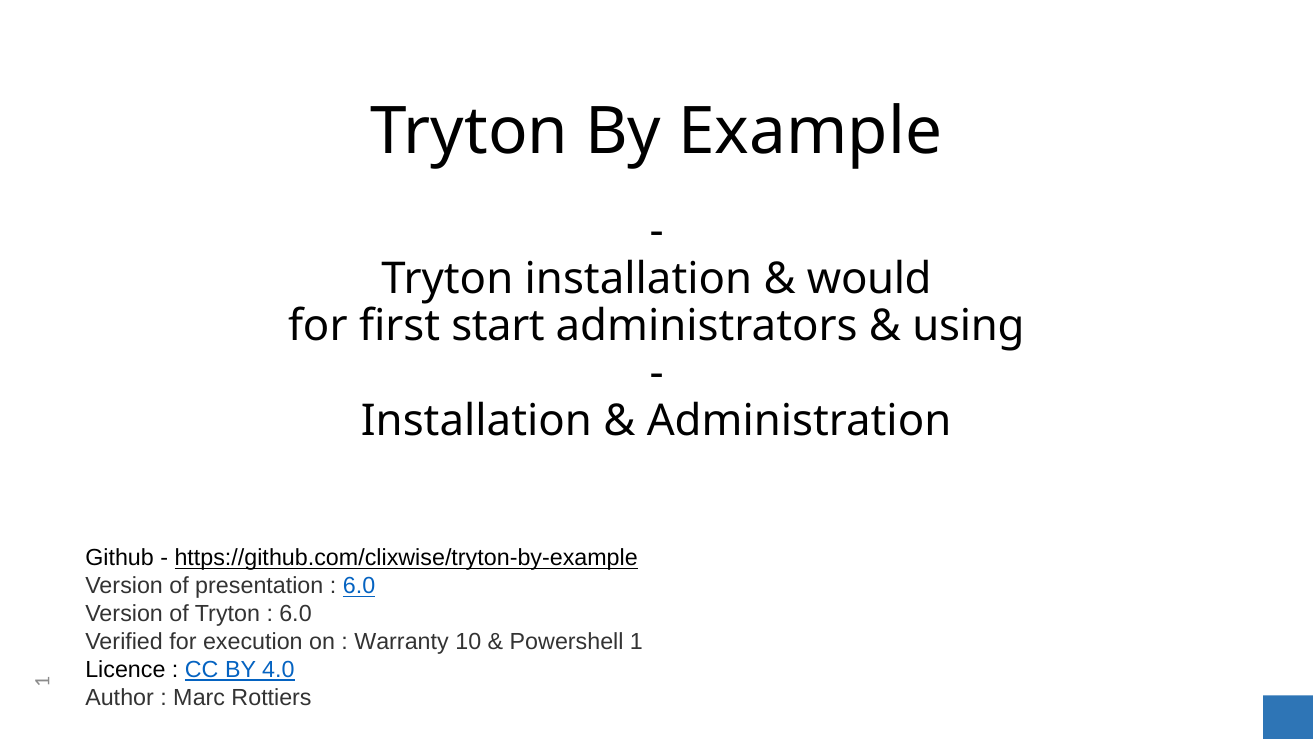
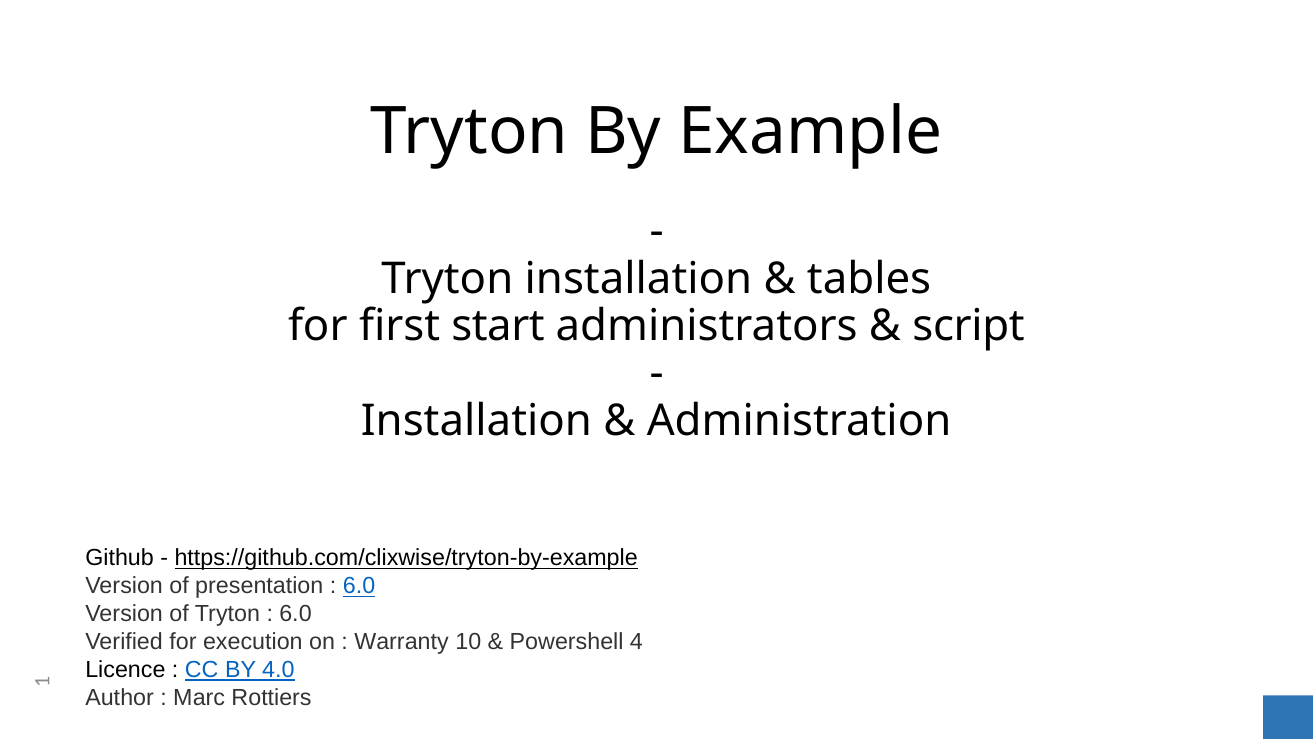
would: would -> tables (869, 279)
using: using -> script (969, 326)
Powershell 1: 1 -> 4 (636, 641)
